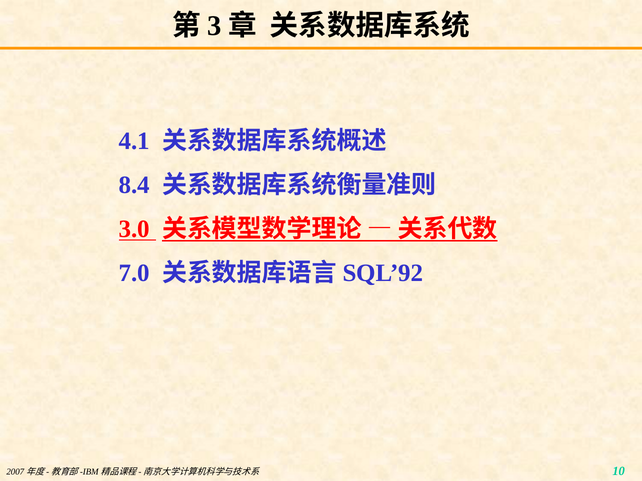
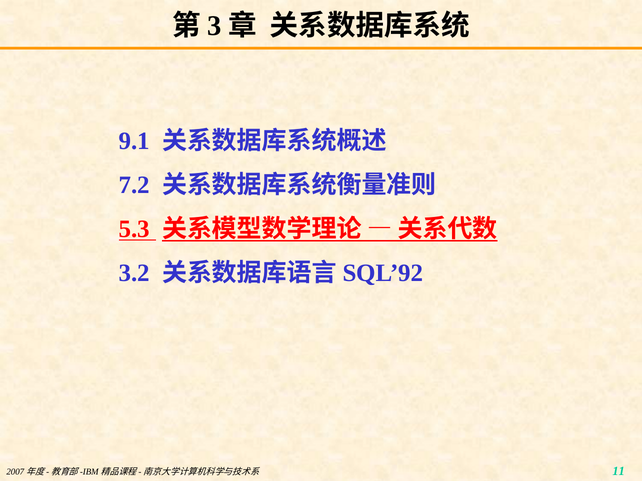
4.1: 4.1 -> 9.1 (134, 141)
8.4: 8.4 -> 7.2 (134, 185)
3.0: 3.0 -> 5.3 (134, 229)
7.0: 7.0 -> 3.2 (134, 273)
10: 10 -> 11 (619, 472)
